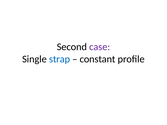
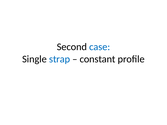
case colour: purple -> blue (100, 47)
